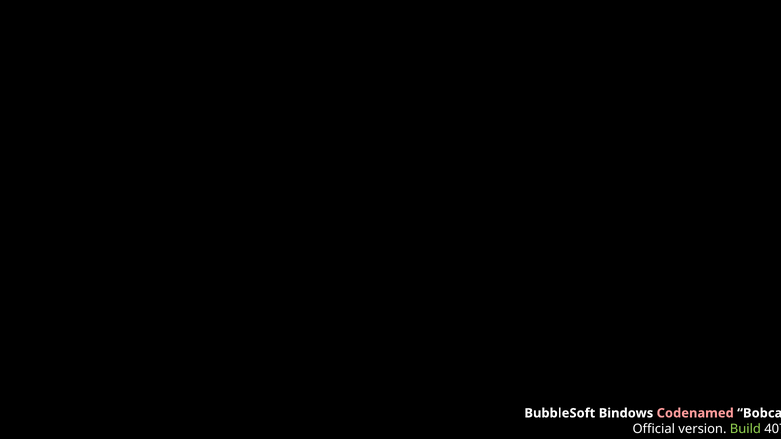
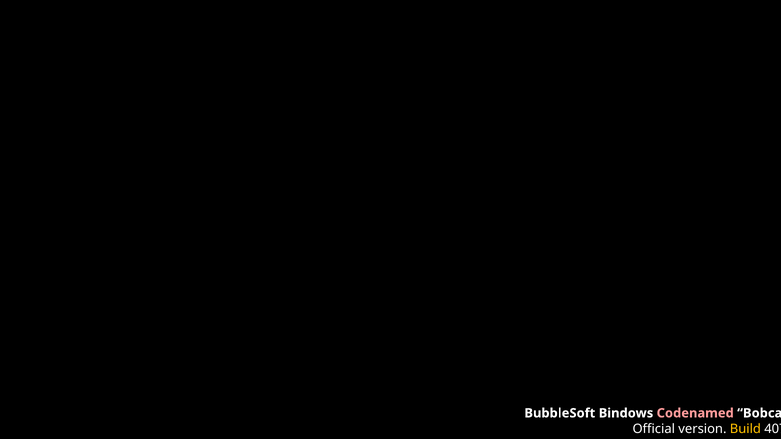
Build colour: light green -> yellow (745, 429)
